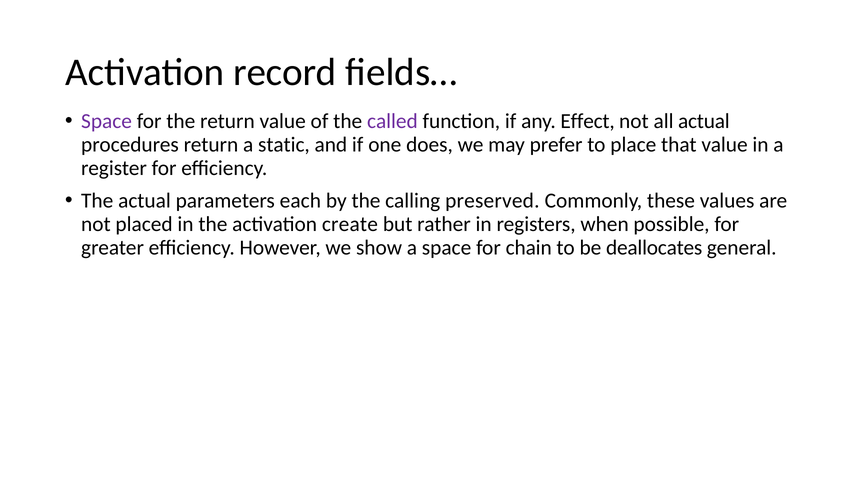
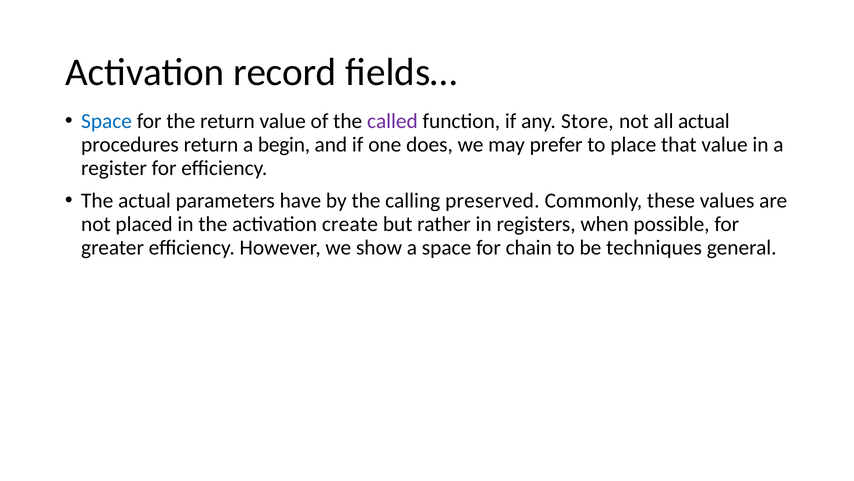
Space colour: purple -> blue (107, 121)
Effect: Effect -> Store (587, 121)
static: static -> begin (284, 145)
each: each -> have (300, 200)
deallocates: deallocates -> techniques (654, 247)
